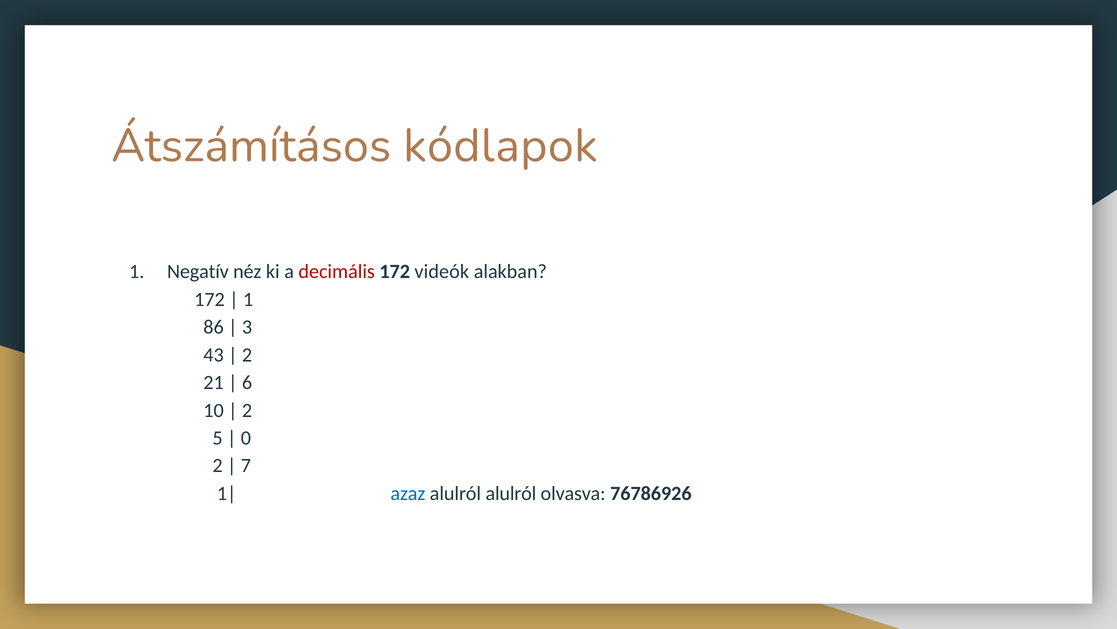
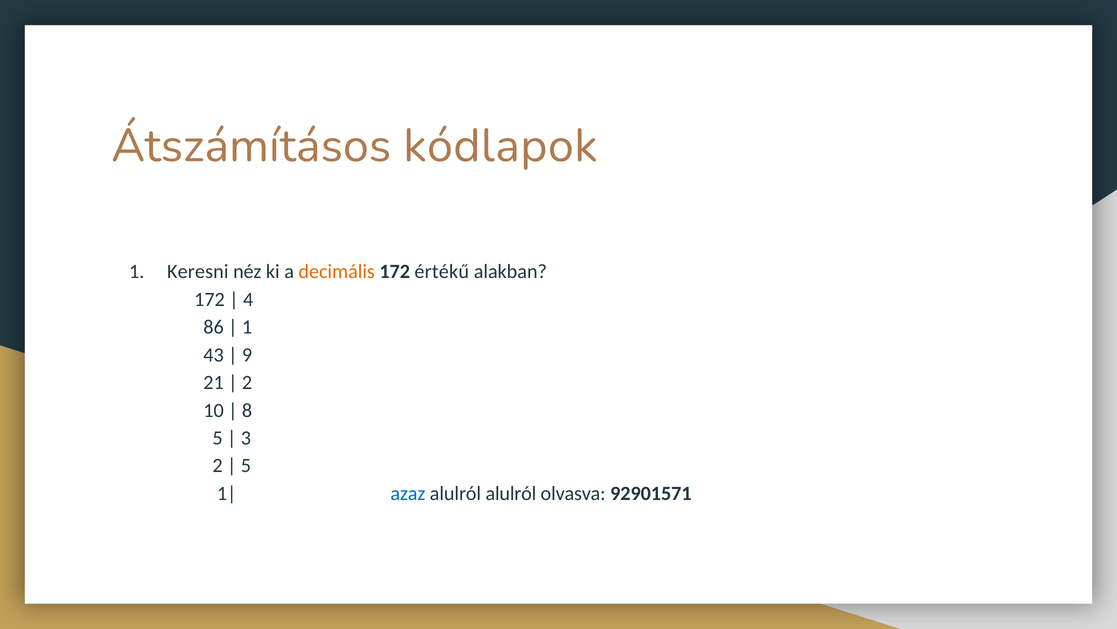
Negatív: Negatív -> Keresni (198, 271)
decimális colour: red -> orange (337, 271)
videók: videók -> értékű (442, 271)
1: 1 -> 4 (248, 299)
3: 3 -> 1 (247, 327)
2: 2 -> 9 (247, 355)
6: 6 -> 2 (247, 382)
2: 2 -> 8 (247, 410)
0: 0 -> 3 (246, 438)
7: 7 -> 5 (246, 465)
76786926: 76786926 -> 92901571 (651, 493)
